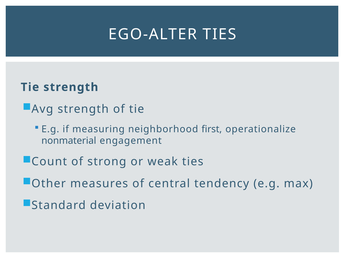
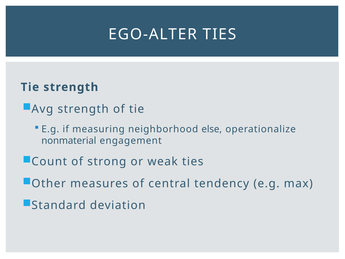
first: first -> else (212, 129)
